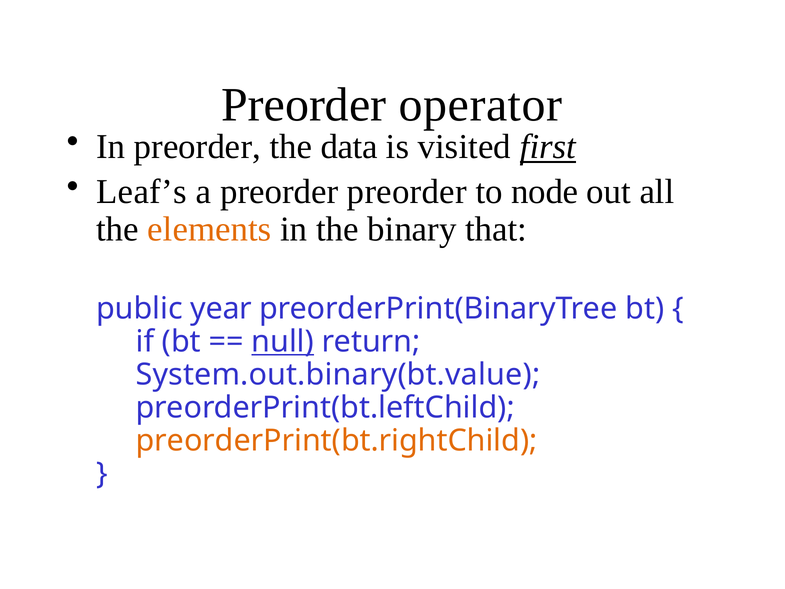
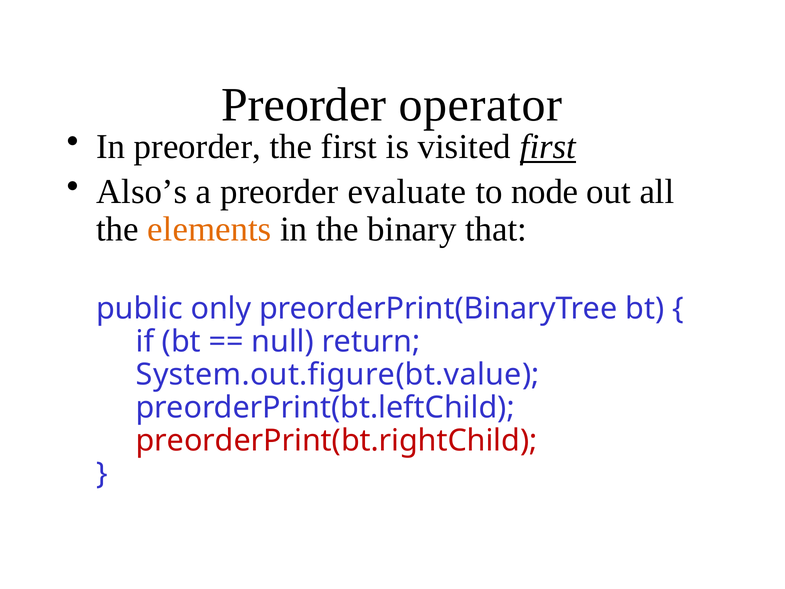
the data: data -> first (349, 147)
Leaf’s: Leaf’s -> Also’s (142, 192)
preorder preorder: preorder -> evaluate (407, 192)
year: year -> only (221, 308)
null underline: present -> none (283, 341)
System.out.binary(bt.value: System.out.binary(bt.value -> System.out.figure(bt.value (338, 374)
preorderPrint(bt.rightChild colour: orange -> red (336, 440)
